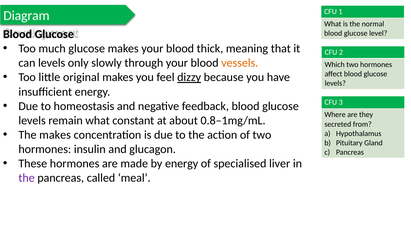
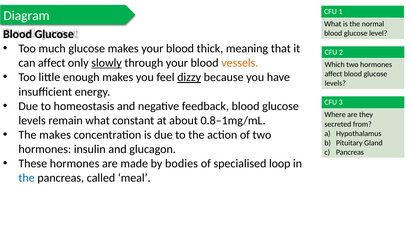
can levels: levels -> affect (52, 63)
slowly underline: none -> present (107, 63)
original: original -> enough (81, 77)
by energy: energy -> bodies (182, 164)
liver: liver -> loop (280, 164)
the colour: purple -> blue (27, 178)
